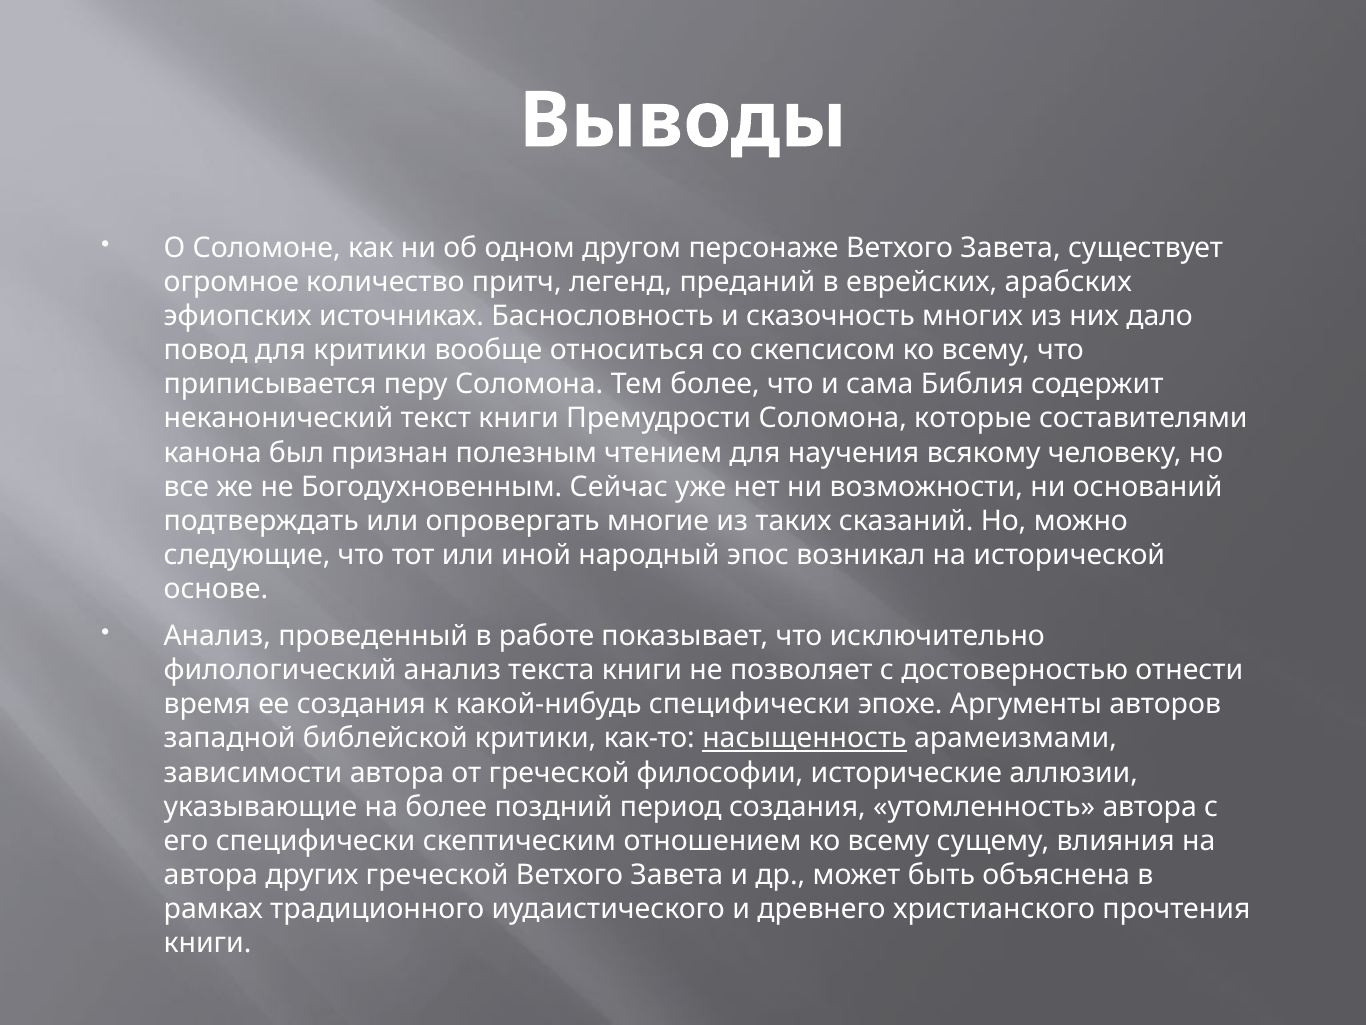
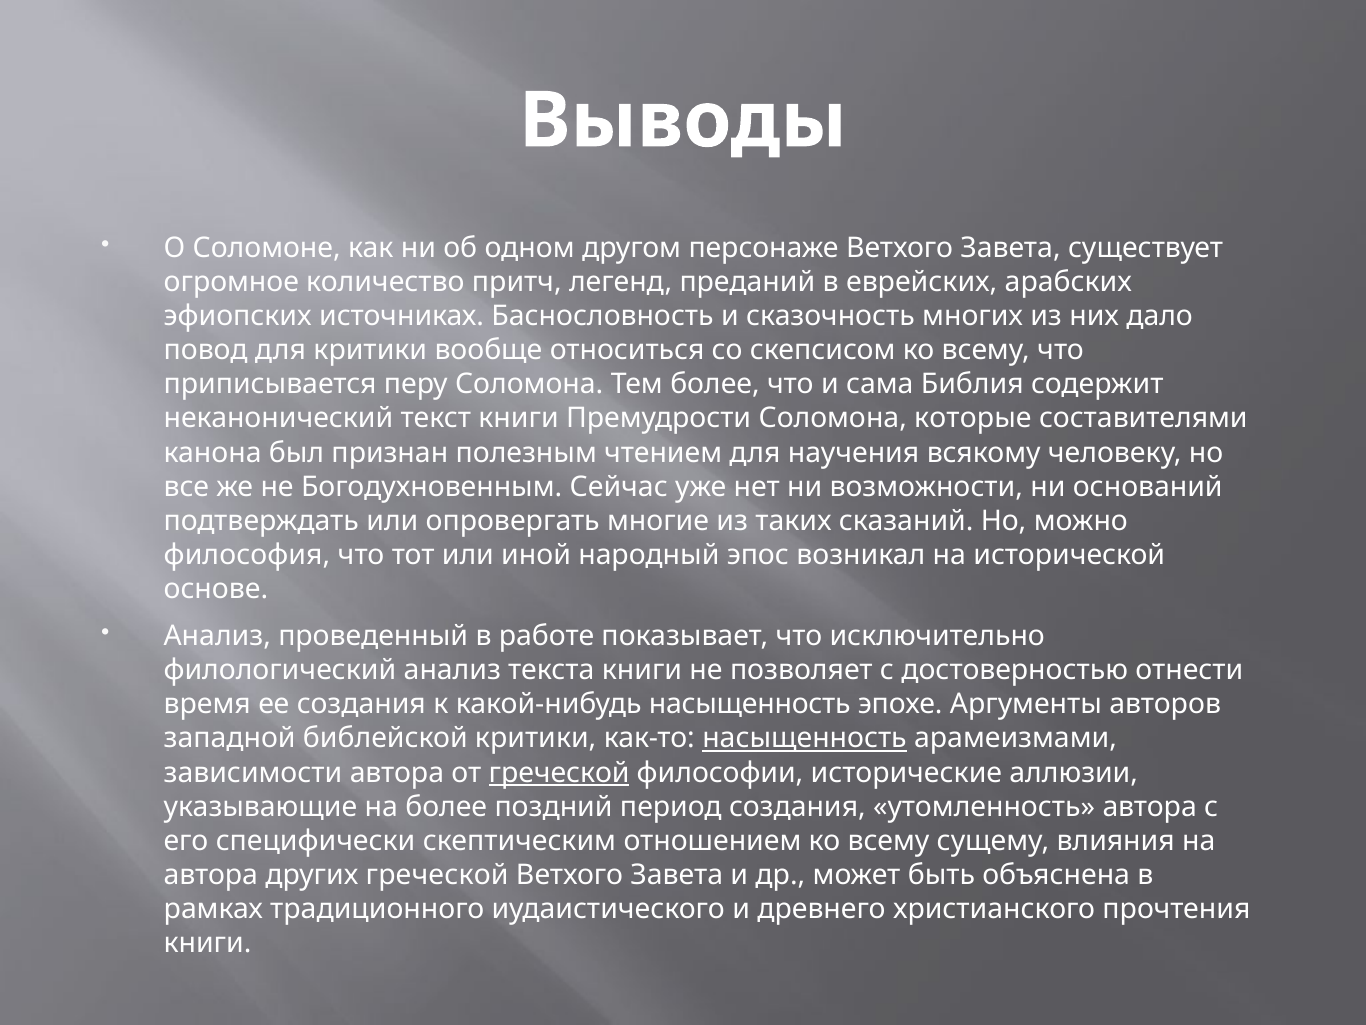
следующие: следующие -> философия (247, 555)
какой-нибудь специфически: специфически -> насыщенность (750, 704)
греческой underline: none -> present (559, 772)
